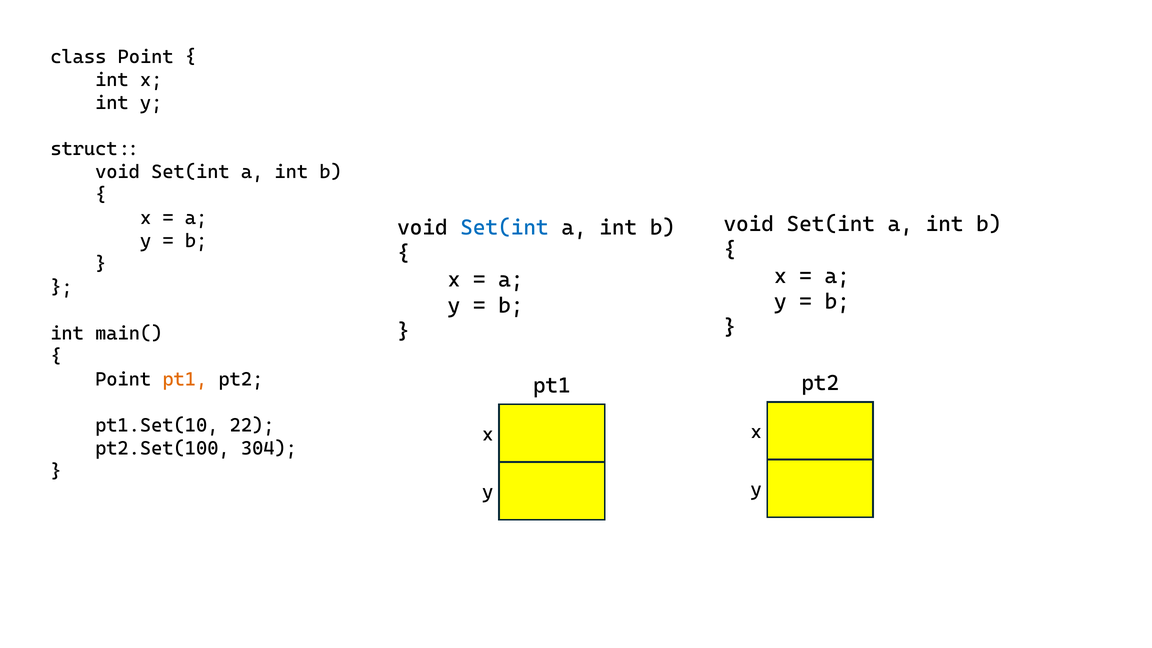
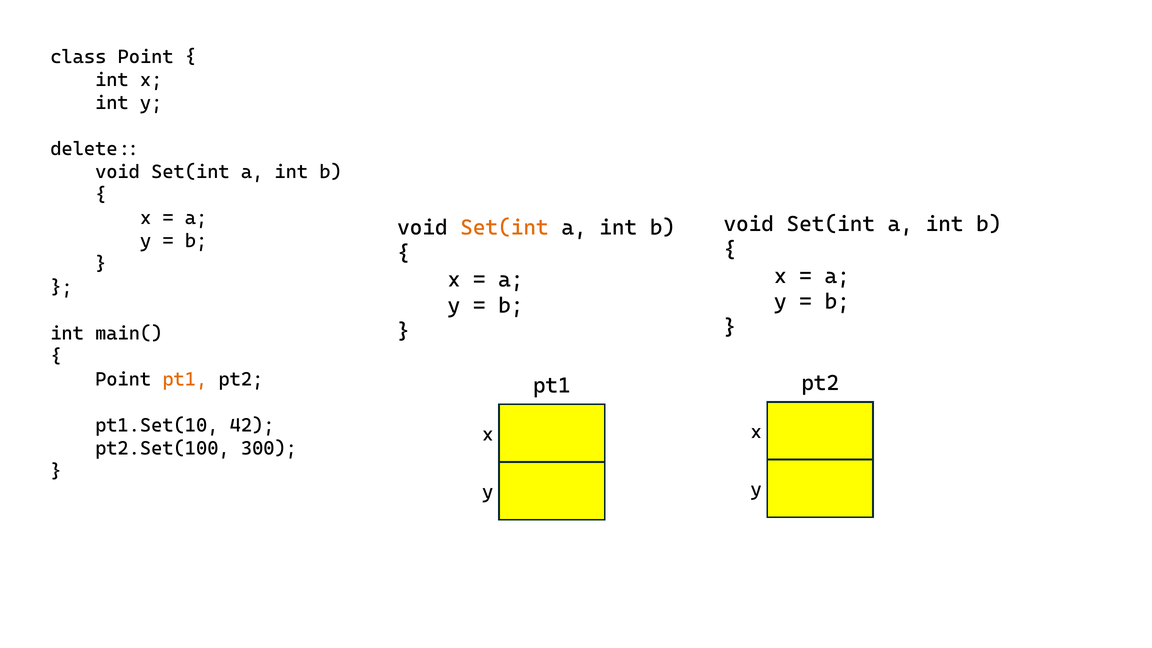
struct: struct -> delete (90, 149)
Set(int colour: blue -> orange (505, 228)
22: 22 -> 42 (252, 425)
304: 304 -> 300 (269, 448)
